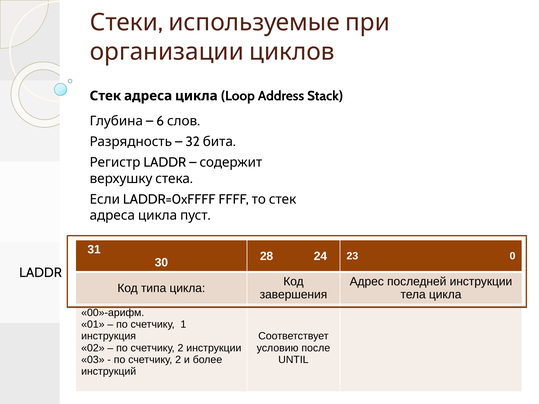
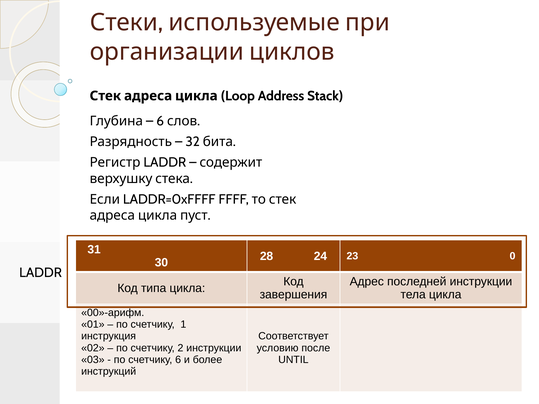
2: 2 -> 6 (178, 360)
